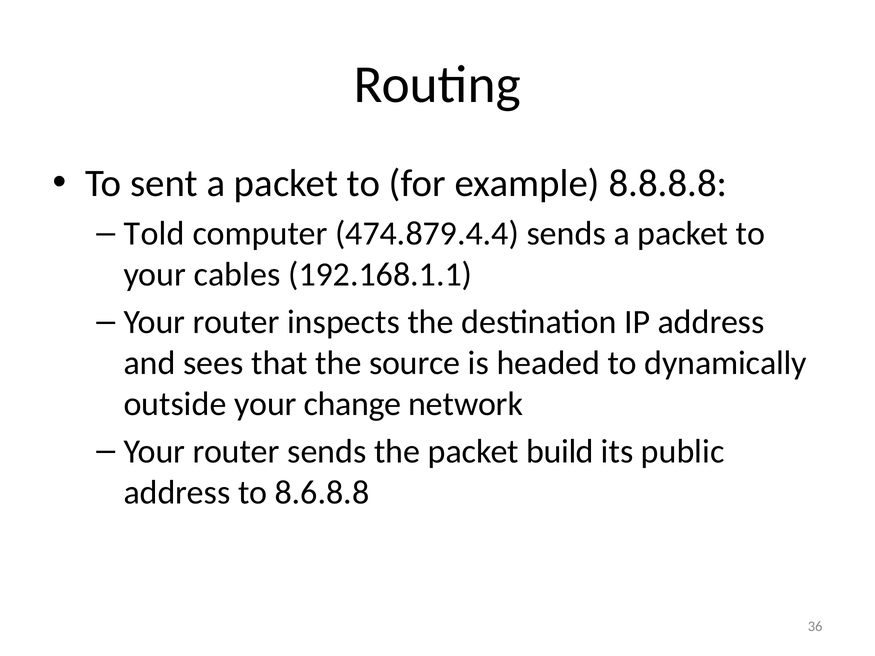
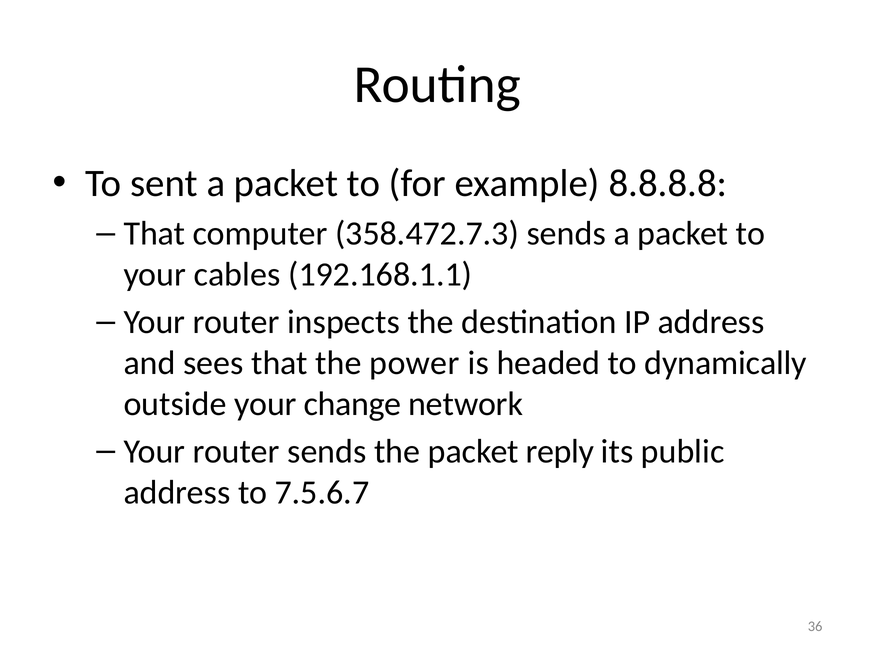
Told: Told -> That (154, 234)
474.879.4.4: 474.879.4.4 -> 358.472.7.3 (427, 234)
source: source -> power (414, 363)
build: build -> reply (560, 452)
8.6.8.8: 8.6.8.8 -> 7.5.6.7 (322, 493)
